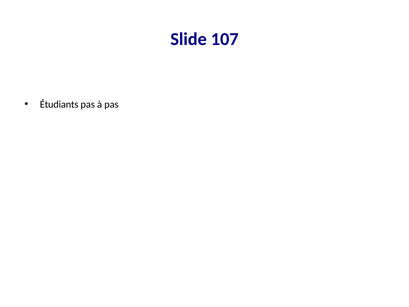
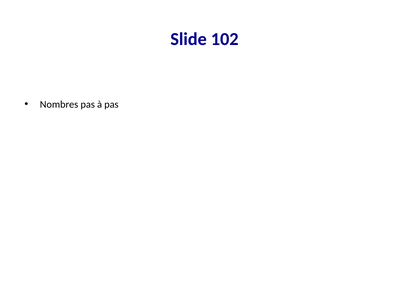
107: 107 -> 102 (225, 39)
Étudiants: Étudiants -> Nombres (59, 104)
